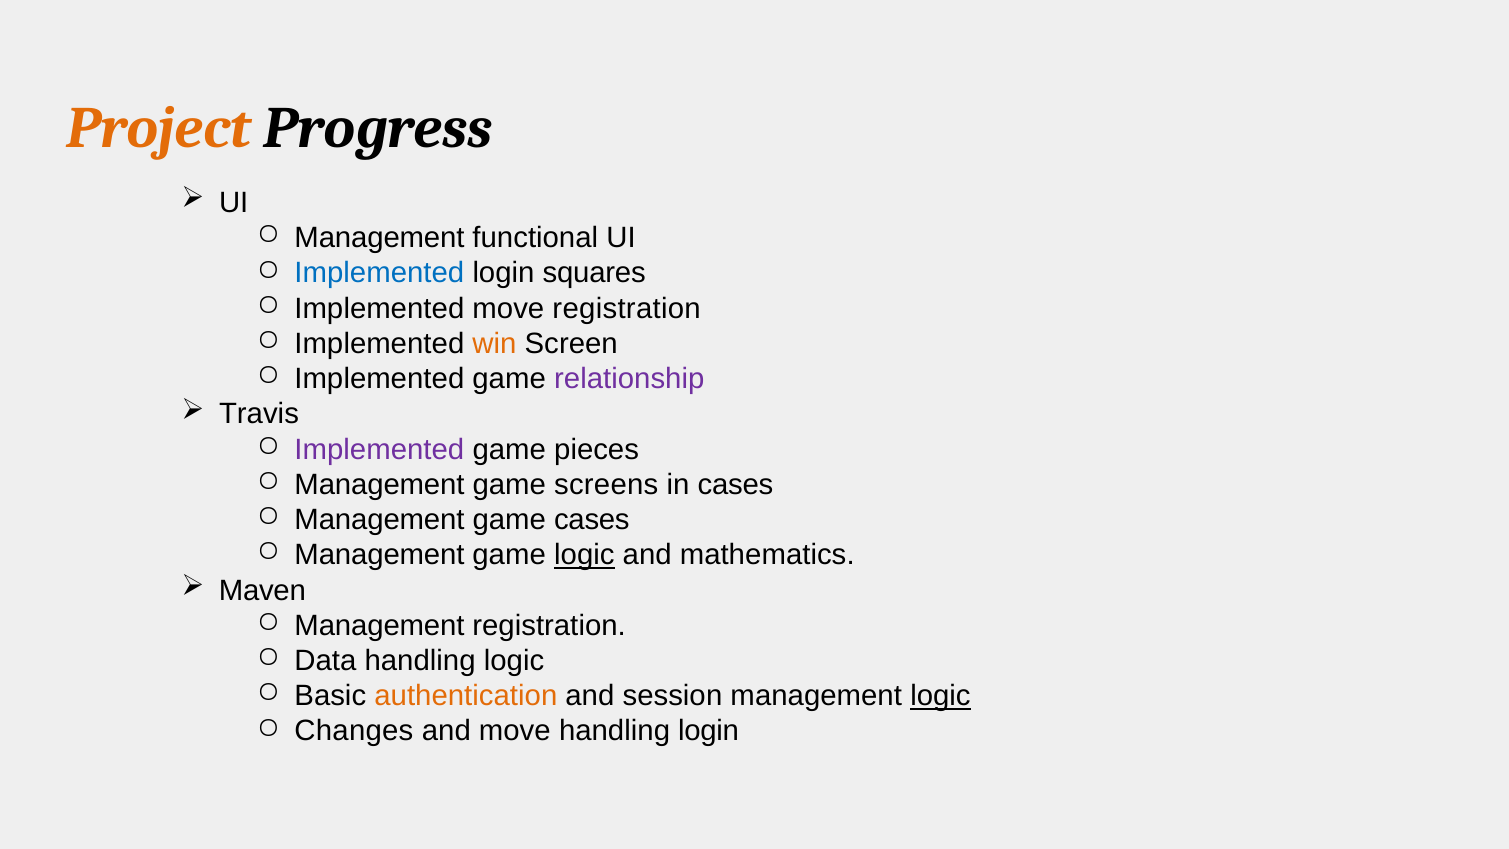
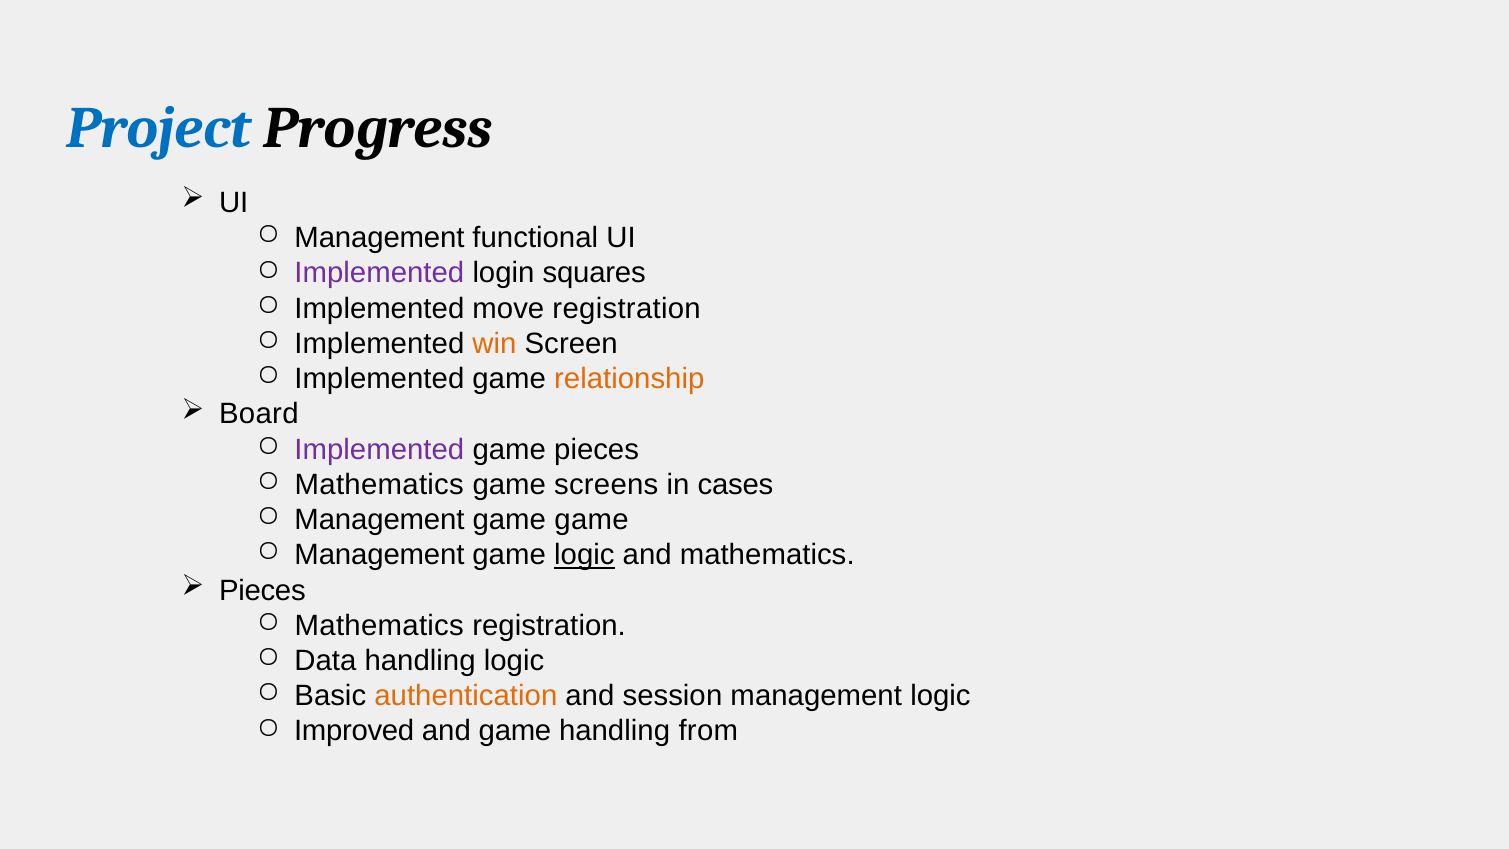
Project colour: orange -> blue (159, 128)
Implemented colour: blue -> purple (379, 273)
relationship colour: purple -> orange (629, 379)
Travis: Travis -> Board (259, 414)
Management: Management -> Mathematics (379, 485)
game cases: cases -> game (592, 520)
Maven: Maven -> Pieces (262, 590)
Management: Management -> Mathematics (379, 625)
logic underline: present -> none (940, 696)
Changes: Changes -> Improved (354, 731)
and move: move -> game (515, 731)
handling login: login -> from (708, 731)
